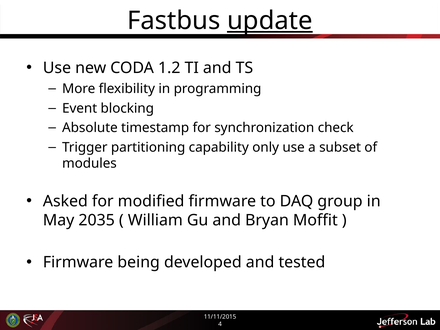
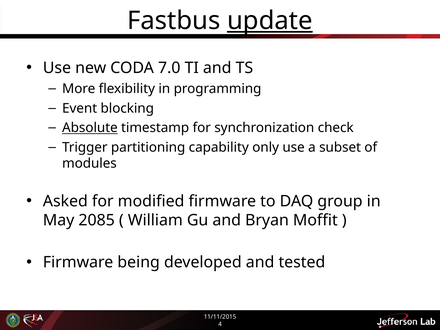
1.2: 1.2 -> 7.0 (169, 68)
Absolute underline: none -> present (90, 128)
2035: 2035 -> 2085 (97, 220)
